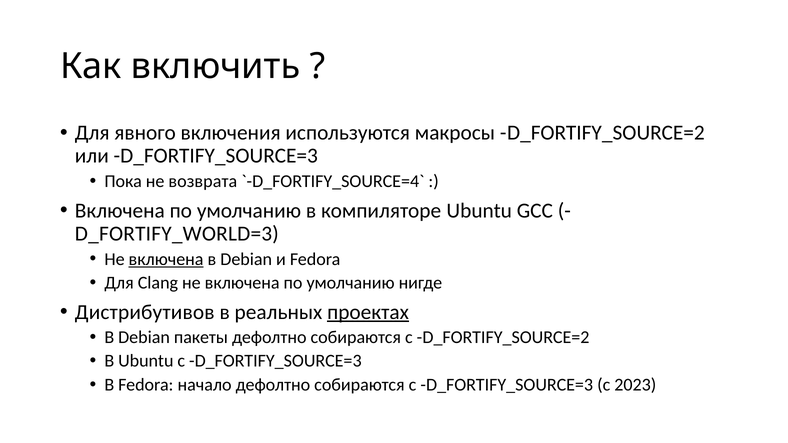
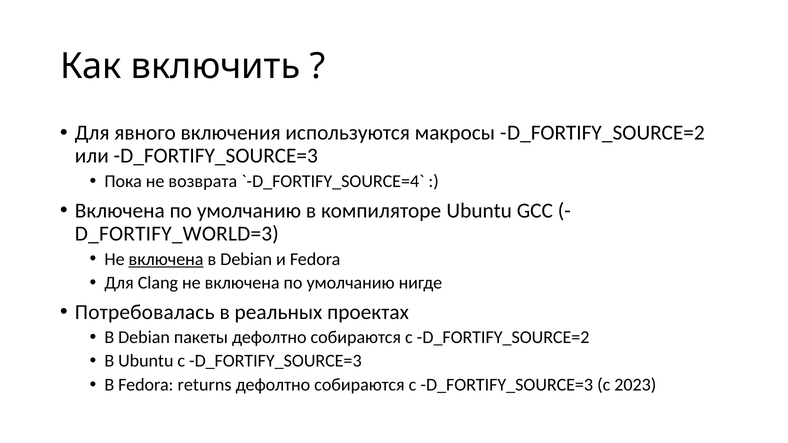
Дистрибутивов: Дистрибутивов -> Потребовалась (145, 312)
проектах underline: present -> none (368, 312)
начало: начало -> returns (205, 385)
